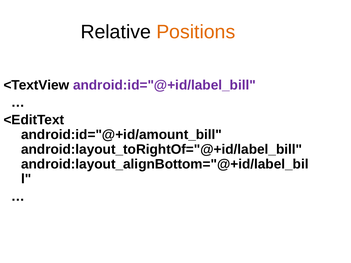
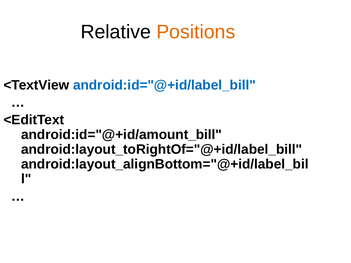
android:id="@+id/label_bill colour: purple -> blue (164, 85)
